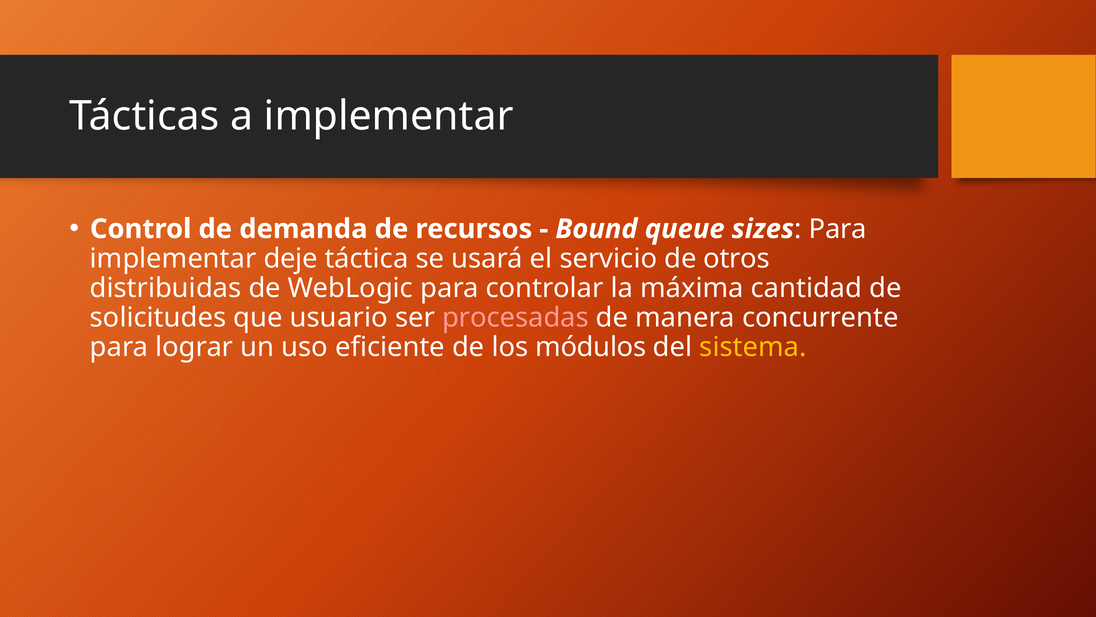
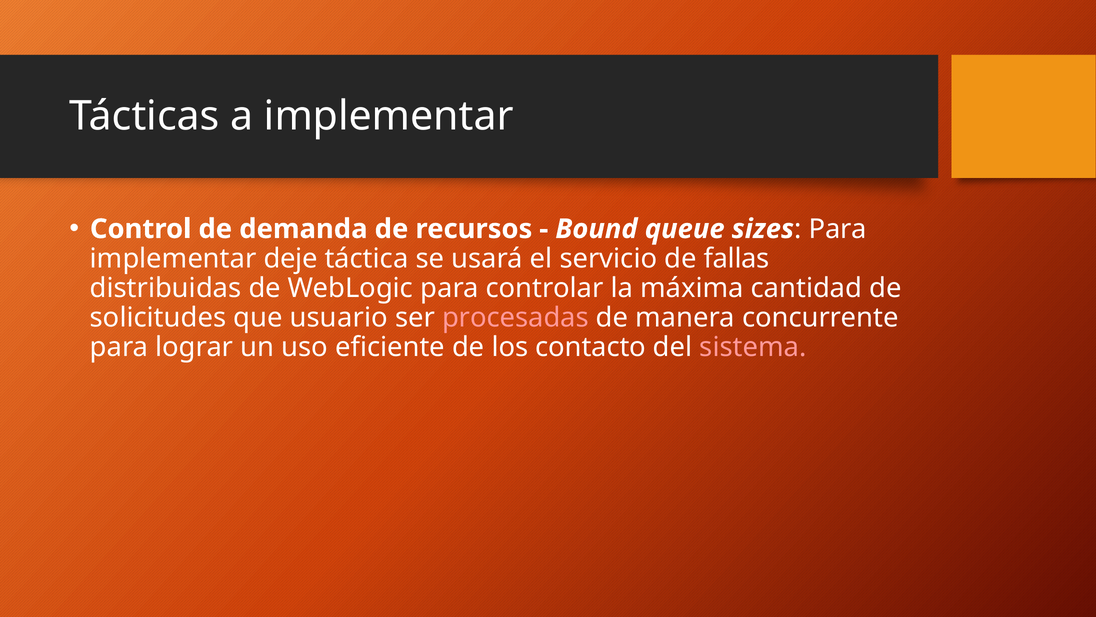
otros: otros -> fallas (737, 258)
módulos: módulos -> contacto (591, 347)
sistema colour: yellow -> pink (753, 347)
